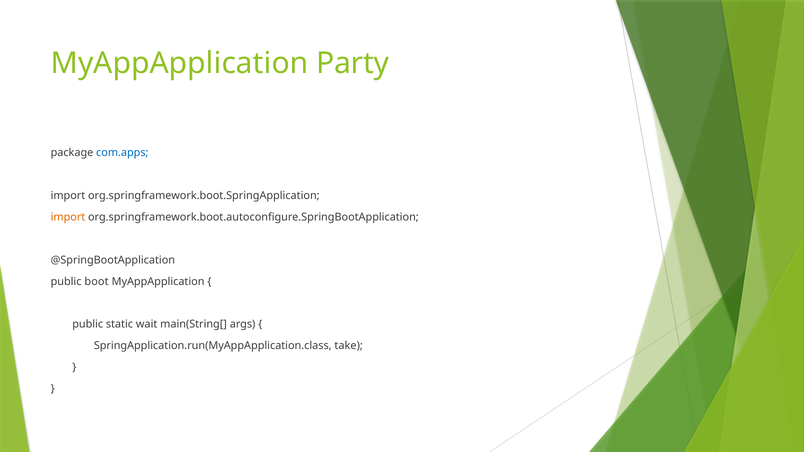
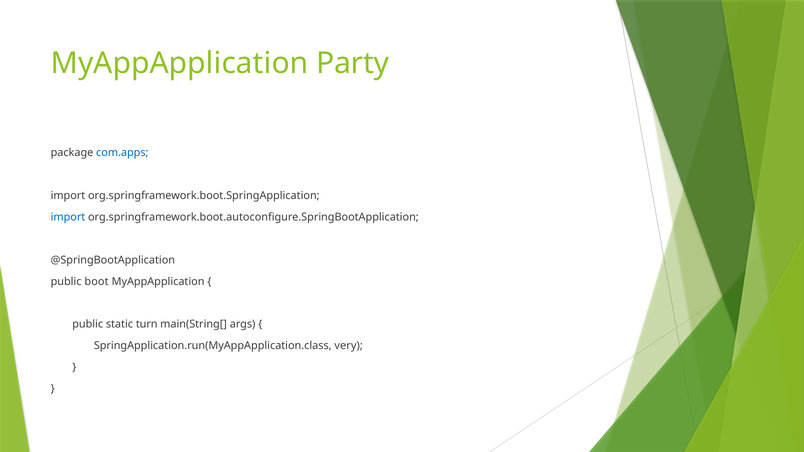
import colour: orange -> blue (68, 217)
wait: wait -> turn (147, 324)
take: take -> very (349, 346)
